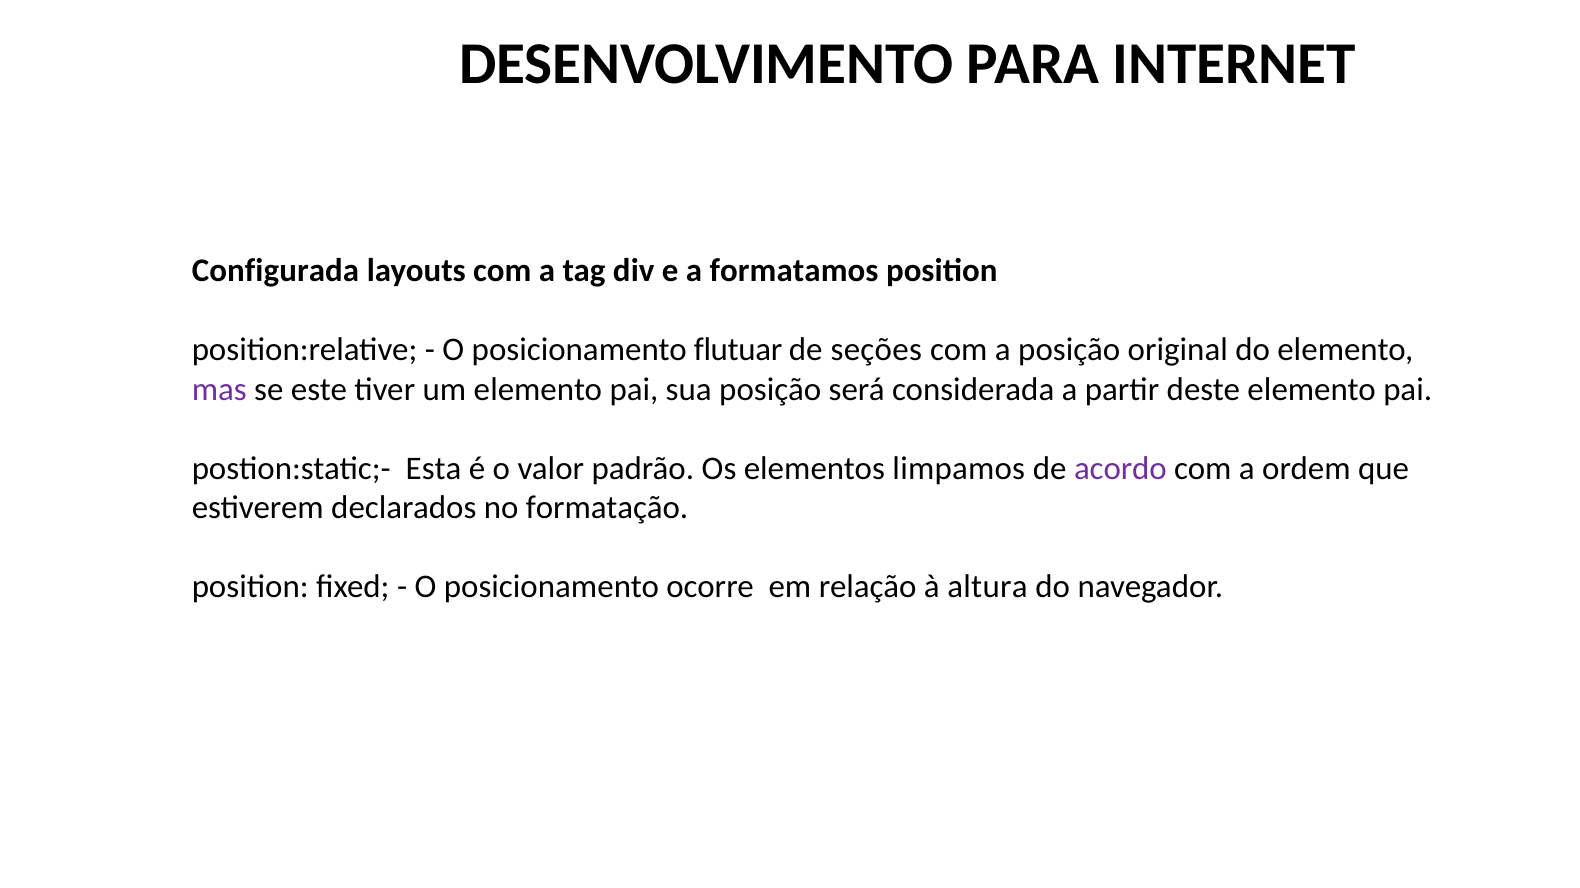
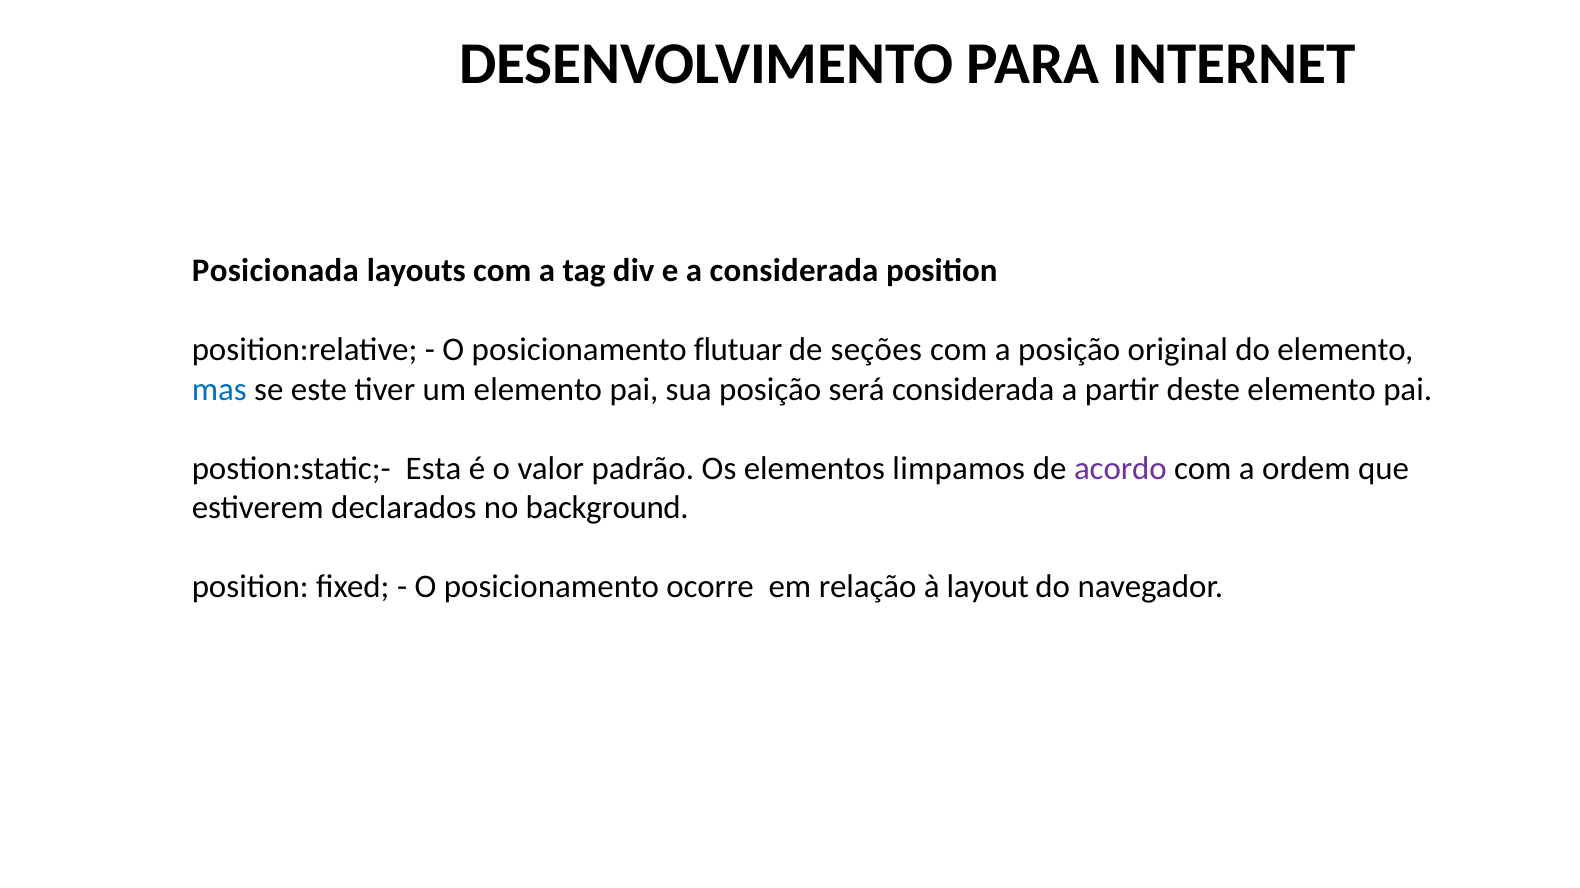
Configurada: Configurada -> Posicionada (275, 271)
a formatamos: formatamos -> considerada (794, 271)
mas colour: purple -> blue (219, 390)
formatação: formatação -> background (607, 508)
altura: altura -> layout (988, 587)
